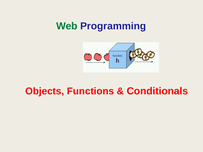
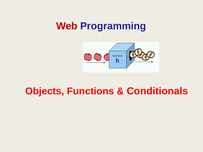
Web colour: green -> red (67, 26)
